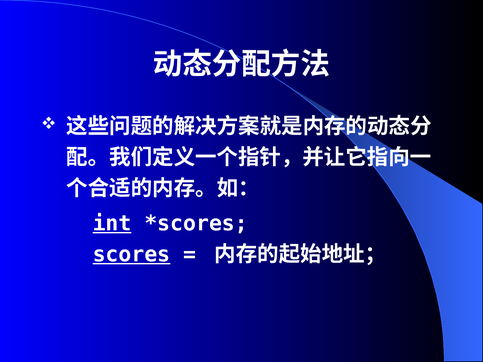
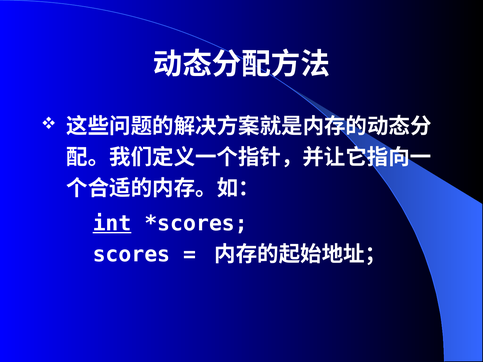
scores underline: present -> none (131, 255)
